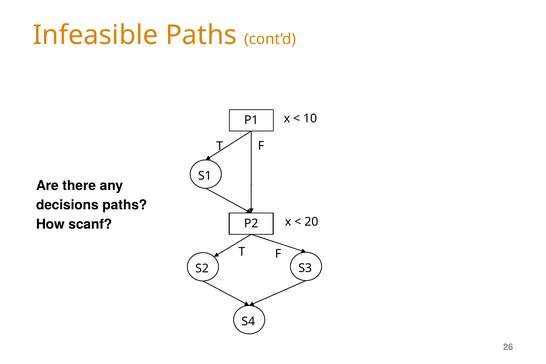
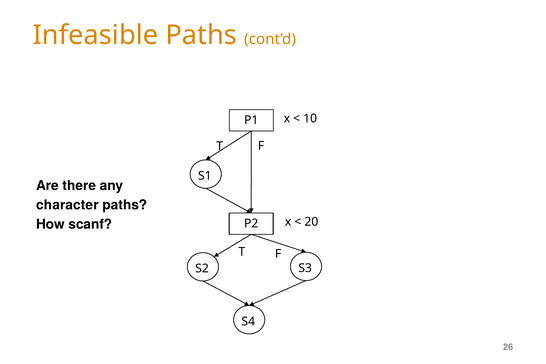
decisions: decisions -> character (67, 205)
